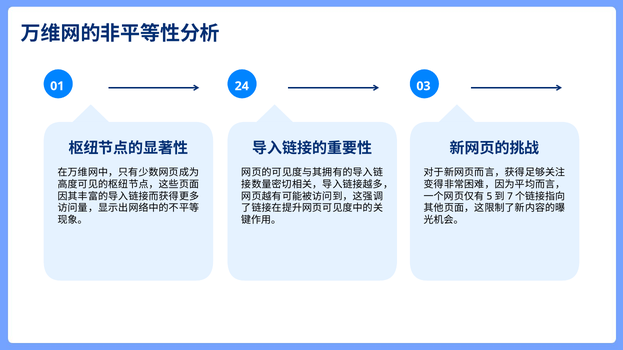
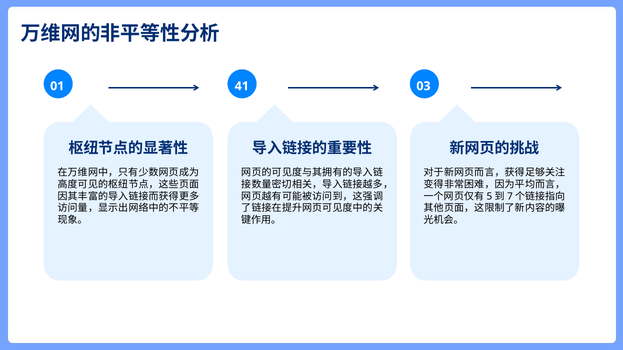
24: 24 -> 41 (242, 86)
